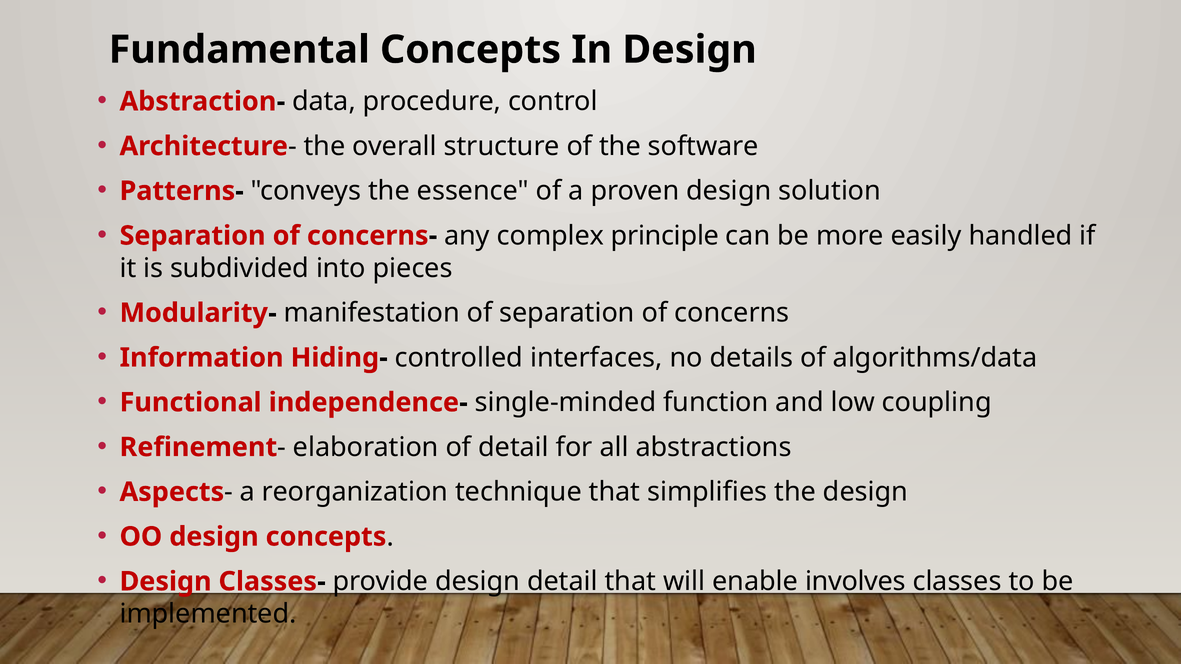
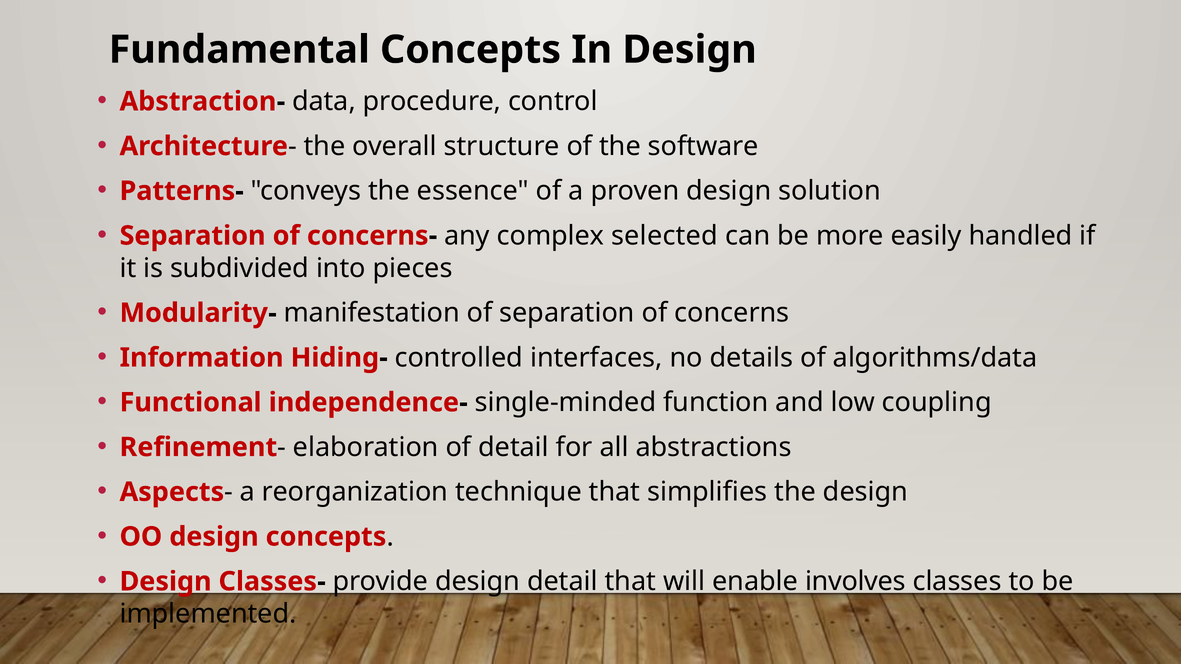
principle: principle -> selected (665, 236)
